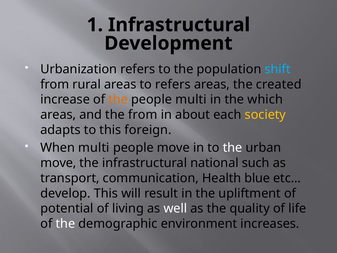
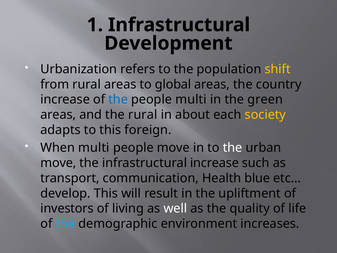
shift colour: light blue -> yellow (278, 69)
to refers: refers -> global (173, 84)
created: created -> country (279, 84)
the colour: orange -> blue (118, 99)
which: which -> green (265, 99)
the from: from -> rural (143, 115)
infrastructural national: national -> increase (214, 163)
potential: potential -> investors (67, 208)
the colour: white -> light blue (65, 224)
